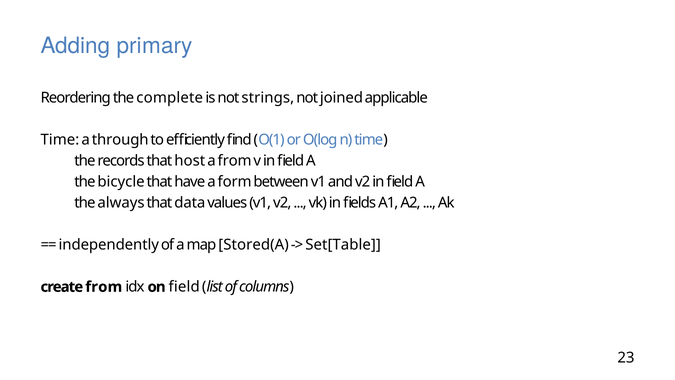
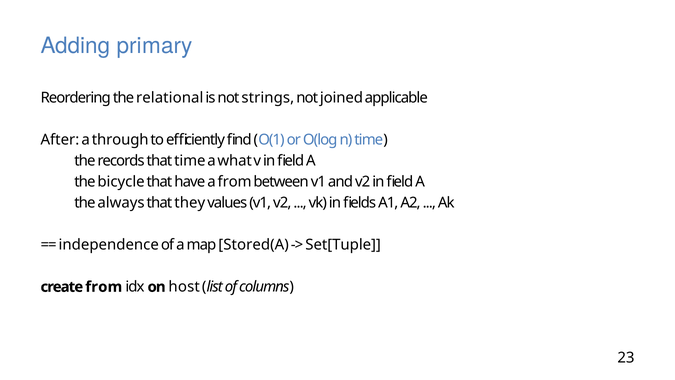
complete: complete -> relational (170, 98)
Time: Time -> After (60, 140)
that host: host -> time (190, 161)
a from: from -> what (235, 161)
a form: form -> from (235, 182)
data: data -> they (190, 203)
independently: independently -> independence (109, 245)
Set[Table: Set[Table -> Set[Tuple (343, 245)
on field: field -> host (184, 287)
